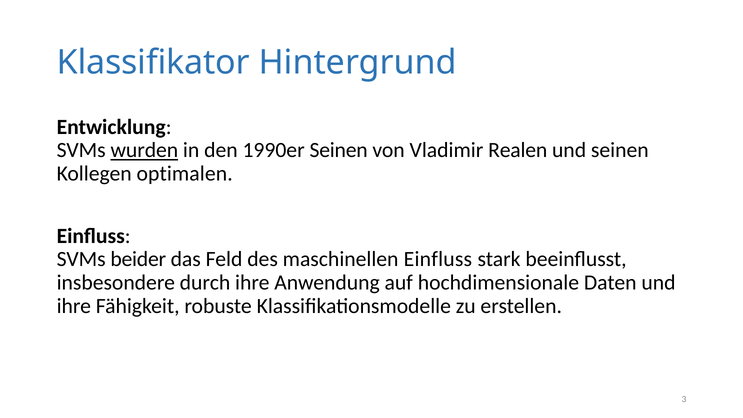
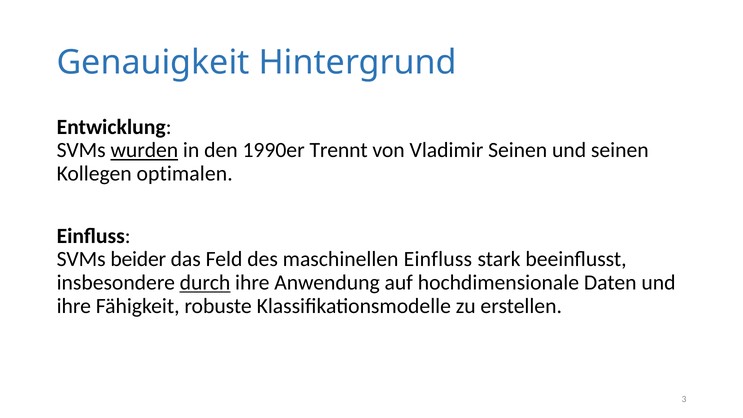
Klassifikator: Klassifikator -> Genauigkeit (153, 62)
1990er Seinen: Seinen -> Trennt (339, 150)
Vladimir Realen: Realen -> Seinen (518, 150)
durch underline: none -> present (205, 283)
